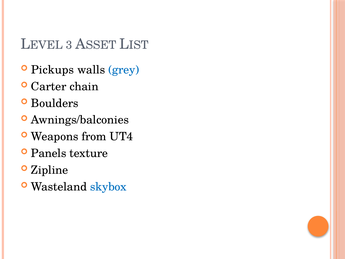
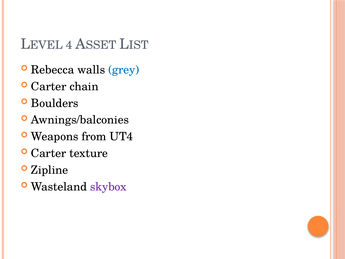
3: 3 -> 4 (69, 45)
Pickups: Pickups -> Rebecca (53, 70)
Panels: Panels -> Carter (49, 153)
skybox colour: blue -> purple (108, 187)
